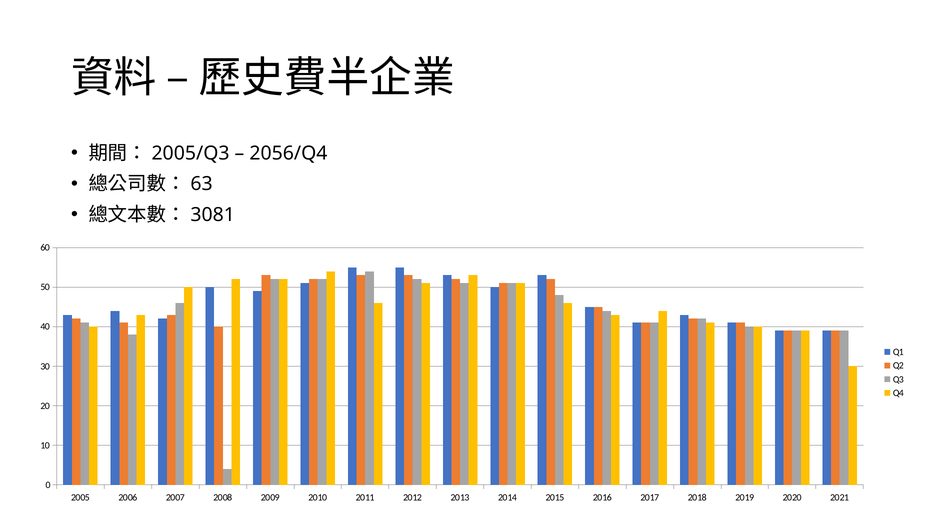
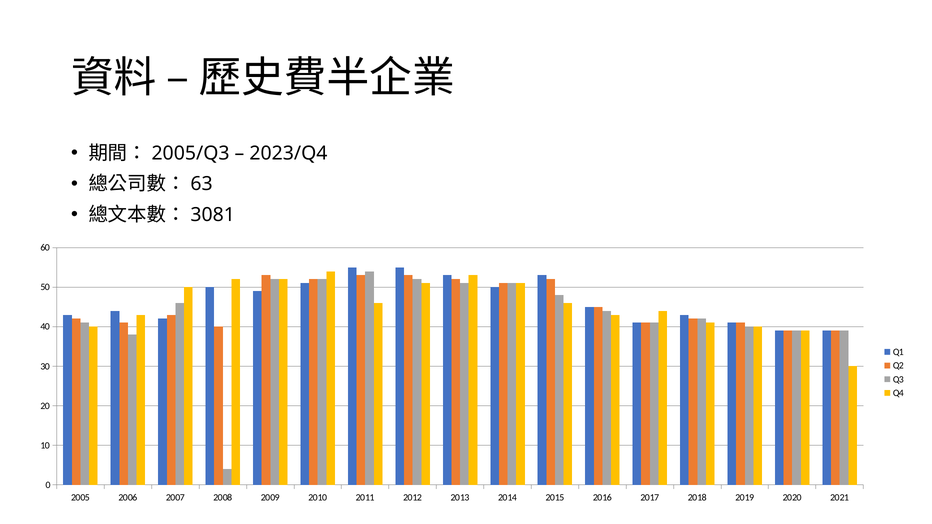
2056/Q4: 2056/Q4 -> 2023/Q4 (288, 153)
